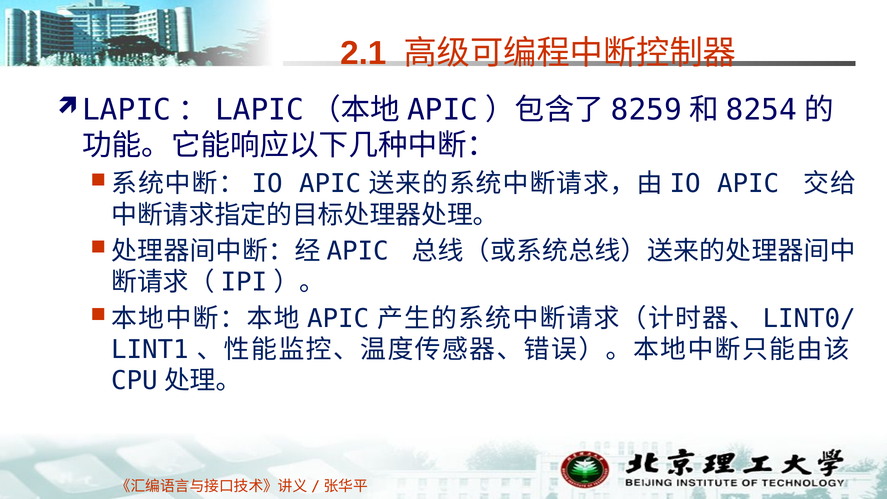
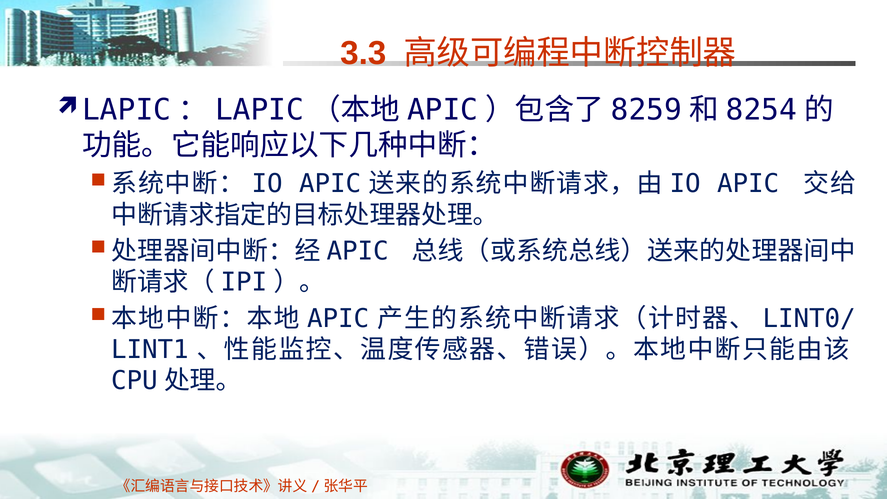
2.1: 2.1 -> 3.3 (363, 53)
